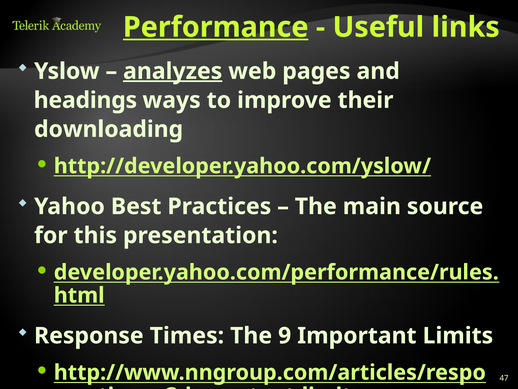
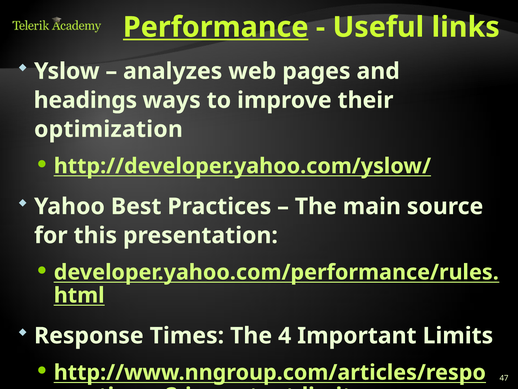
analyzes underline: present -> none (173, 71)
downloading: downloading -> optimization (108, 129)
9: 9 -> 4 (285, 335)
